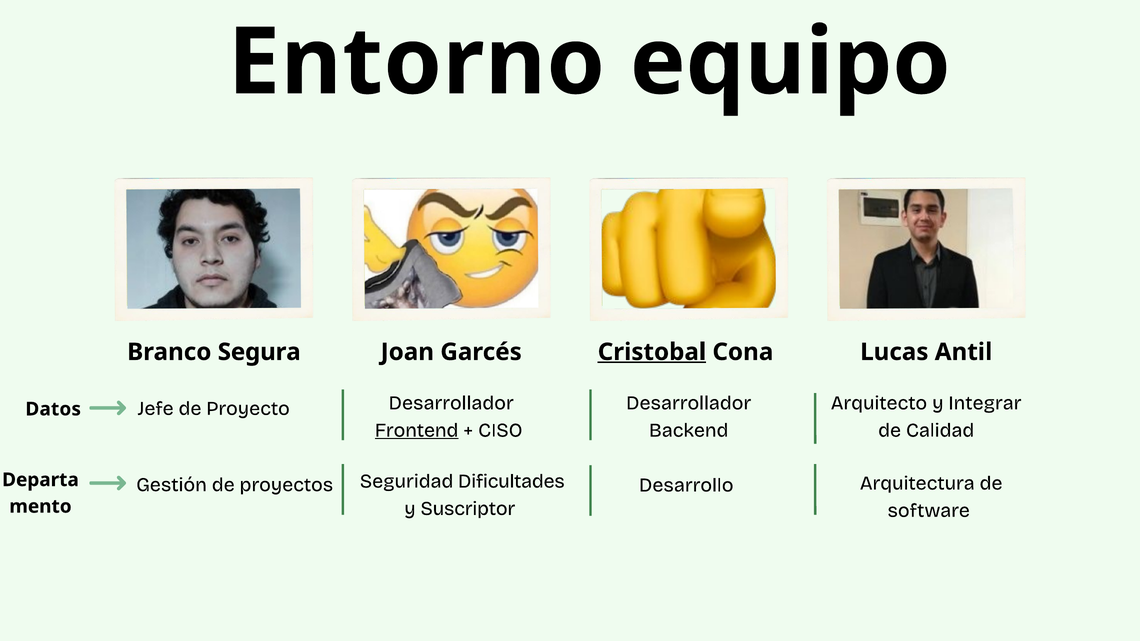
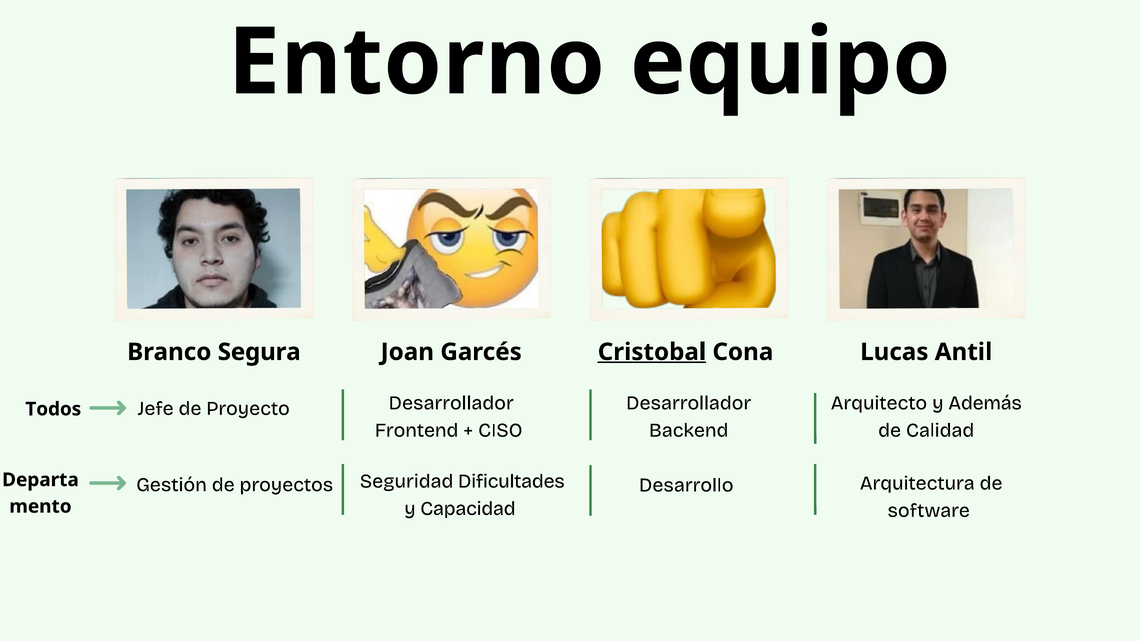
Integrar: Integrar -> Además (985, 403)
Datos: Datos -> Todos (53, 409)
Frontend underline: present -> none (417, 430)
Suscriptor: Suscriptor -> Capacidad (468, 509)
